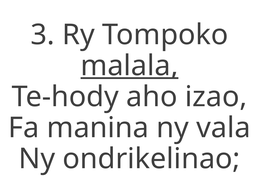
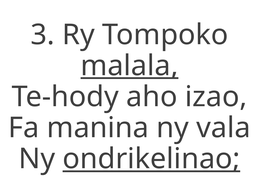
ondrikelinao underline: none -> present (151, 159)
